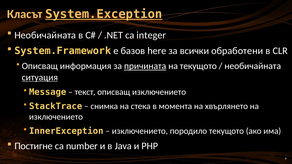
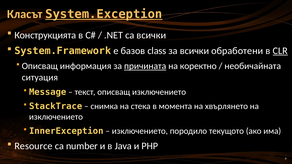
Необичайната: Необичайната -> Конструкцията (45, 35)
са integer: integer -> всички (151, 35)
here: here -> class (157, 51)
CLR underline: none -> present (280, 51)
на текущото: текущото -> коректно (198, 66)
ситуация underline: present -> none (40, 77)
Постигне: Постигне -> Resource (33, 146)
